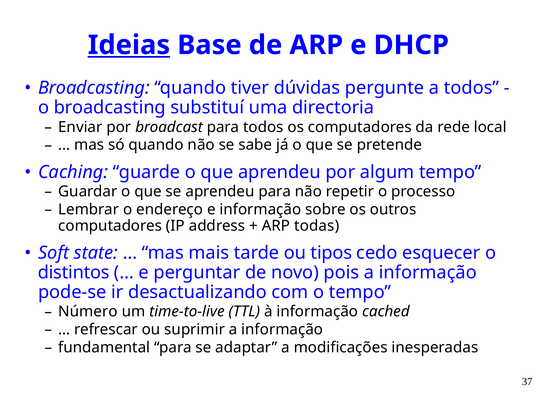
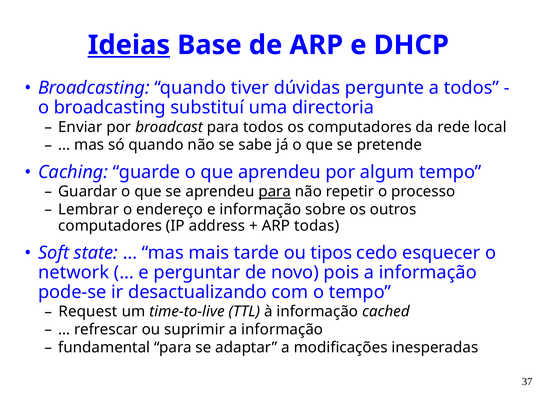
para underline: none -> present (275, 192)
distintos: distintos -> network (74, 273)
Número: Número -> Request (88, 312)
